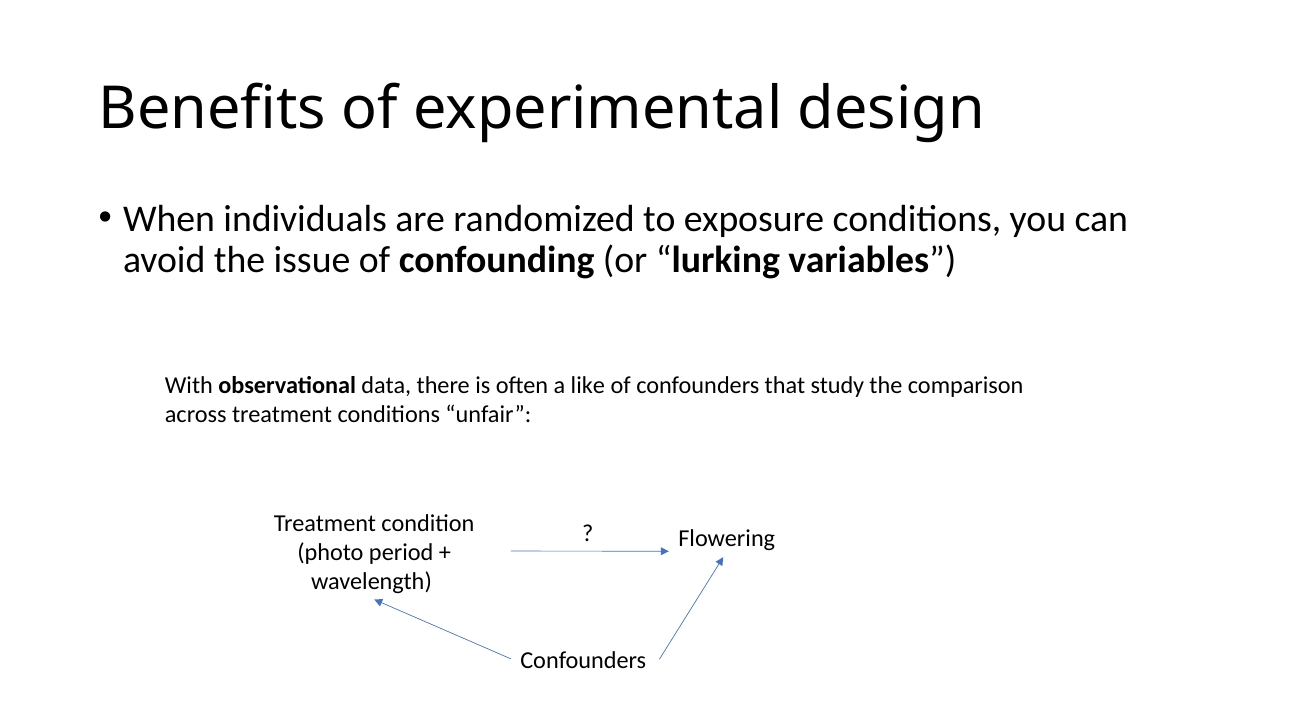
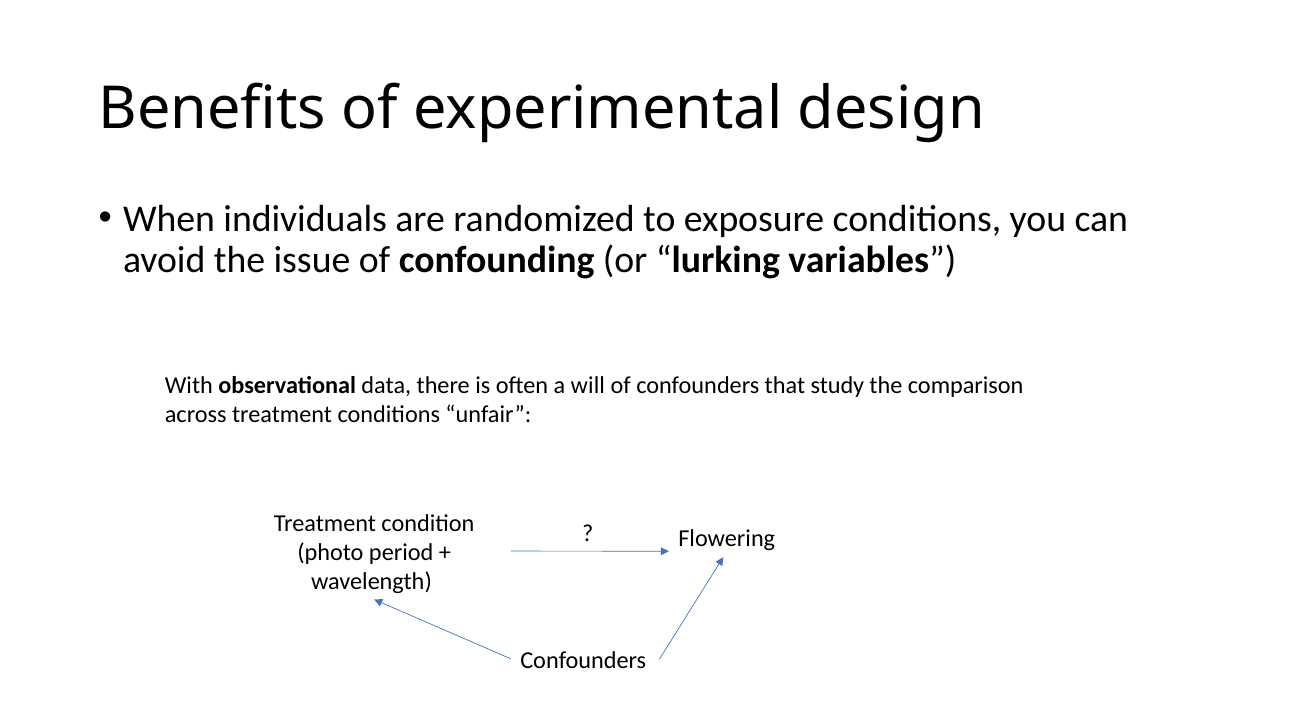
like: like -> will (588, 385)
